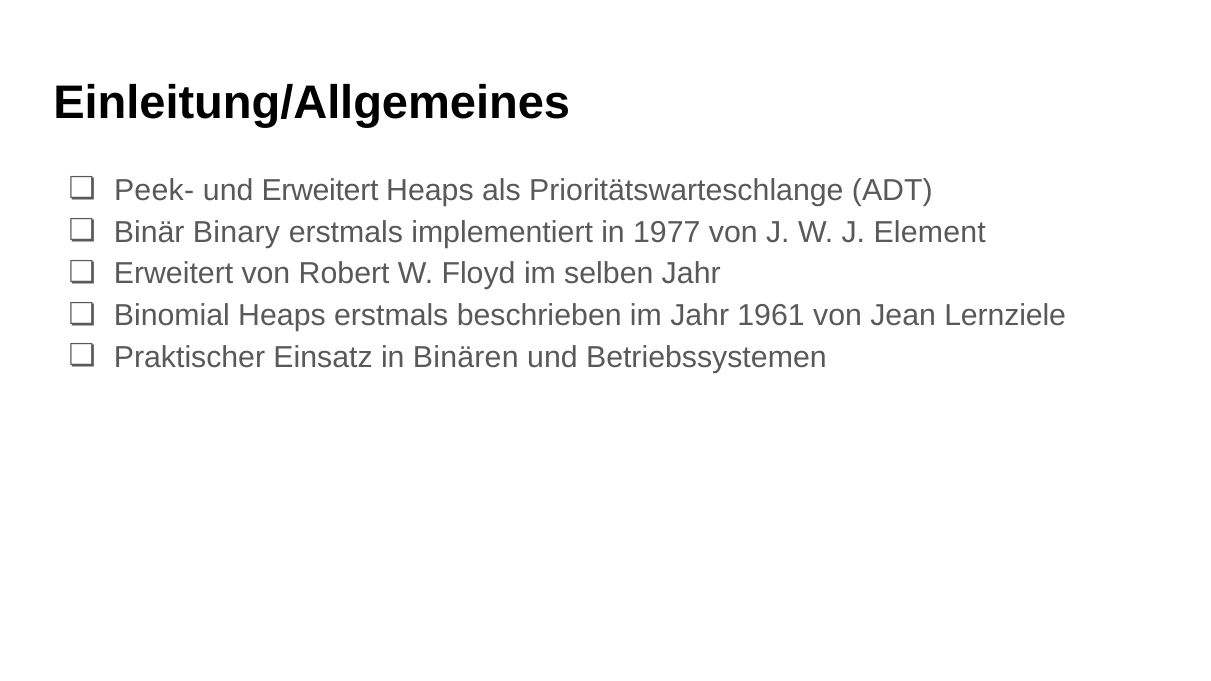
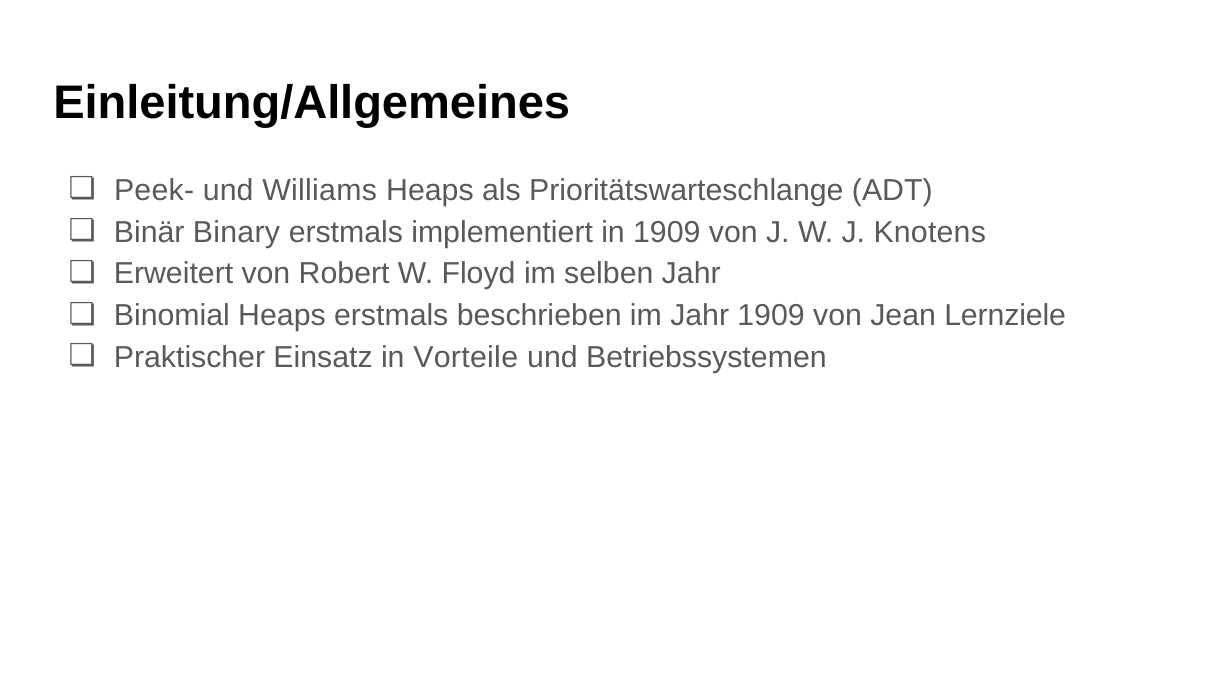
und Erweitert: Erweitert -> Williams (320, 190)
in 1977: 1977 -> 1909 (667, 232)
Element: Element -> Knotens (930, 232)
Jahr 1961: 1961 -> 1909 (771, 316)
Binären: Binären -> Vorteile (466, 358)
